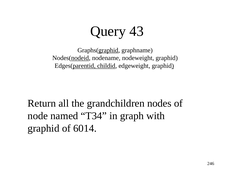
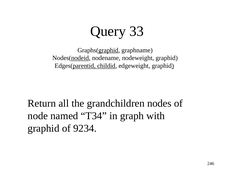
43: 43 -> 33 (137, 31)
6014: 6014 -> 9234 (85, 129)
